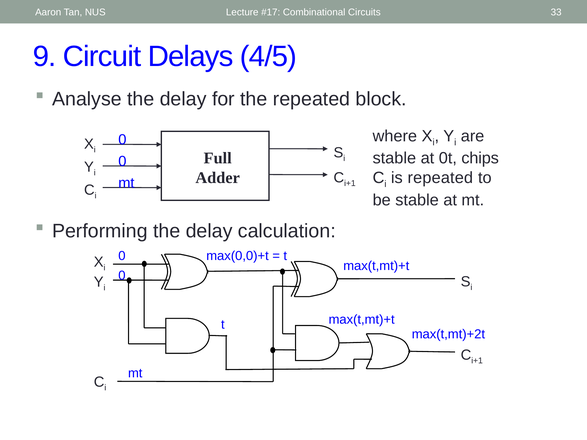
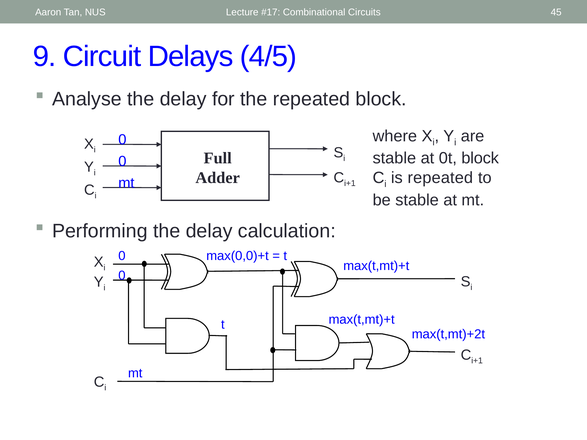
33: 33 -> 45 (556, 12)
0t chips: chips -> block (480, 158)
